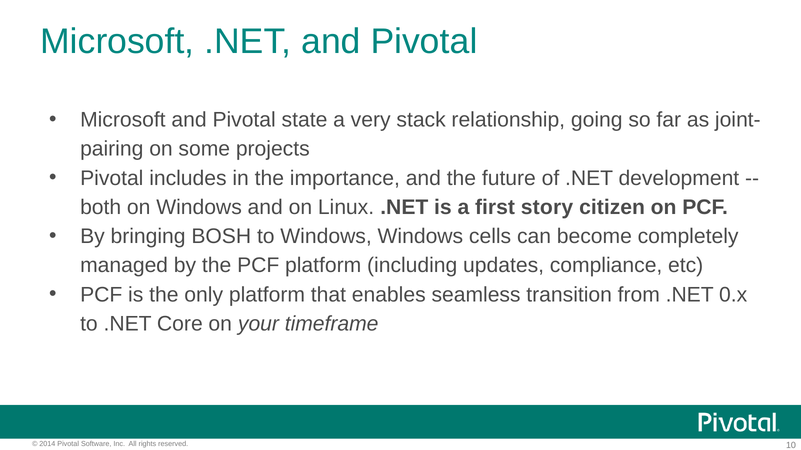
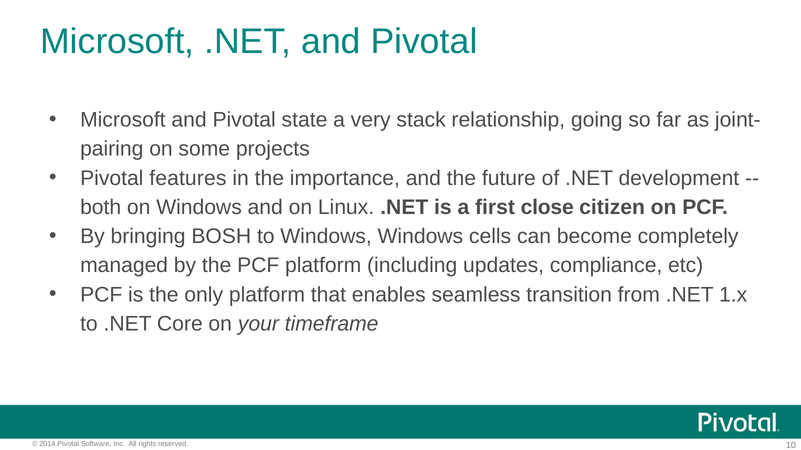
includes: includes -> features (188, 178)
story: story -> close (547, 207)
0.x: 0.x -> 1.x (733, 295)
